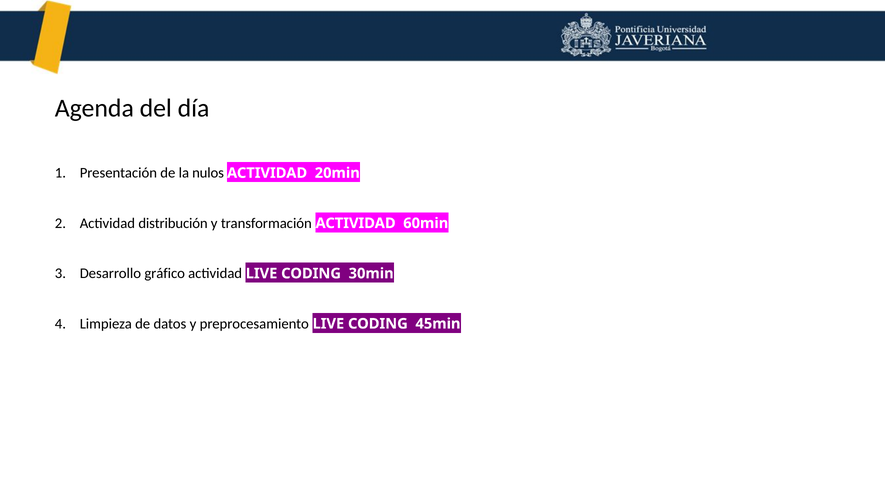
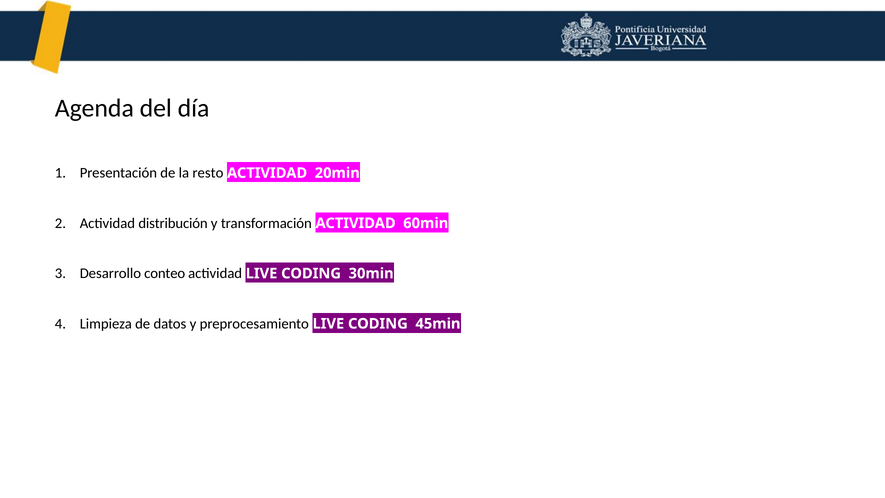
nulos: nulos -> resto (208, 173)
gráfico: gráfico -> conteo (165, 273)
